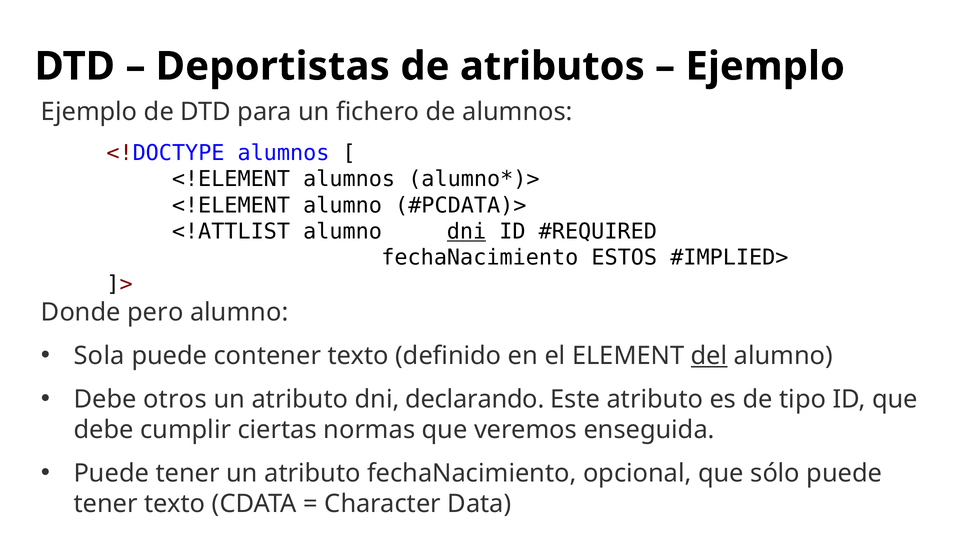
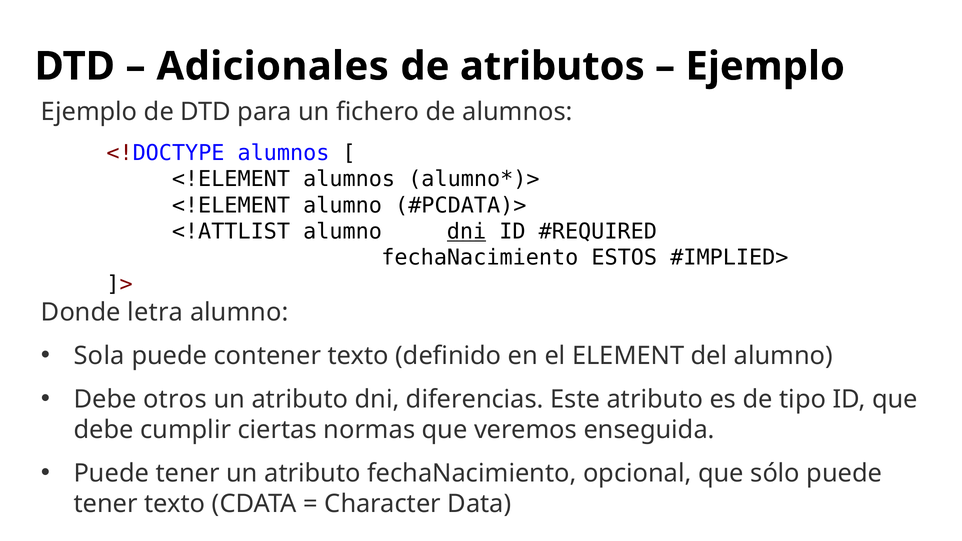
Deportistas: Deportistas -> Adicionales (273, 66)
pero: pero -> letra (155, 313)
del underline: present -> none (709, 356)
declarando: declarando -> diferencias (475, 399)
